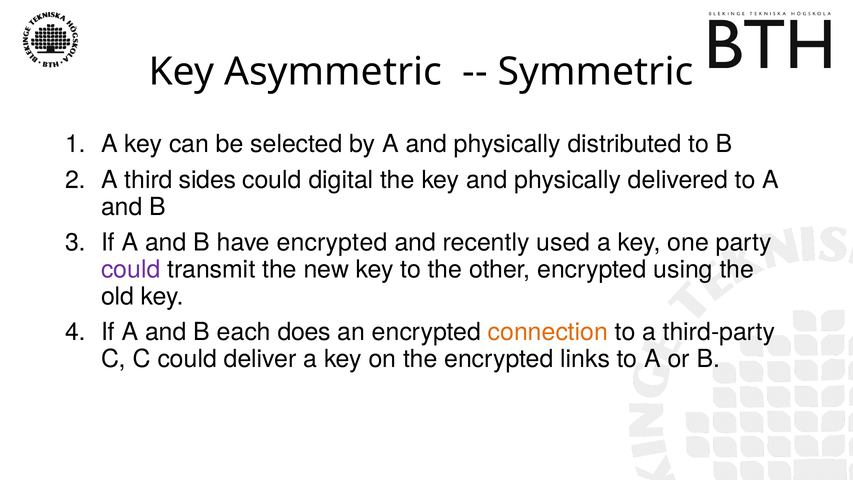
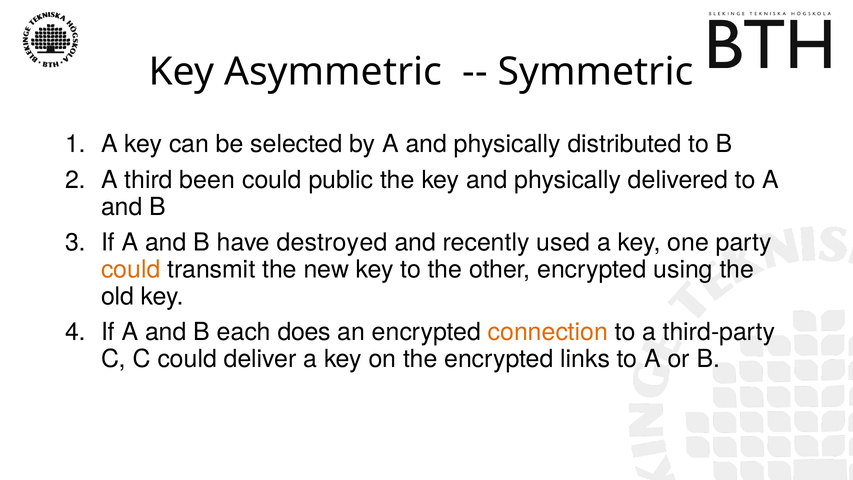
sides: sides -> been (207, 180)
digital: digital -> public (341, 180)
have encrypted: encrypted -> destroyed (332, 243)
could colour: purple -> orange (131, 269)
